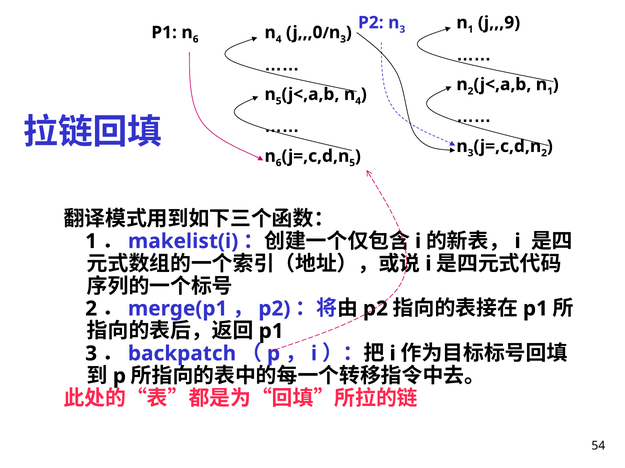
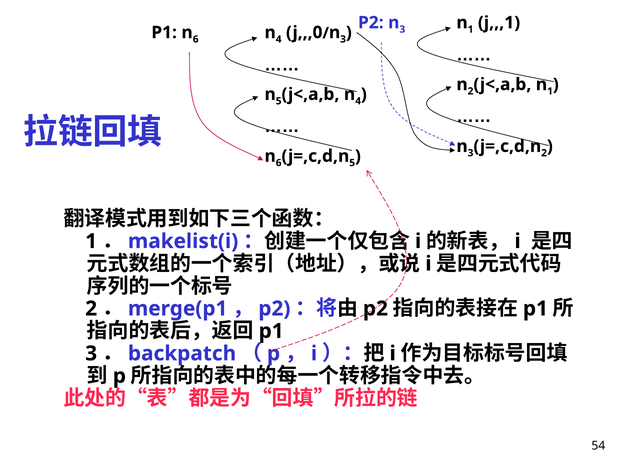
j,,,9: j,,,9 -> j,,,1 (499, 23)
